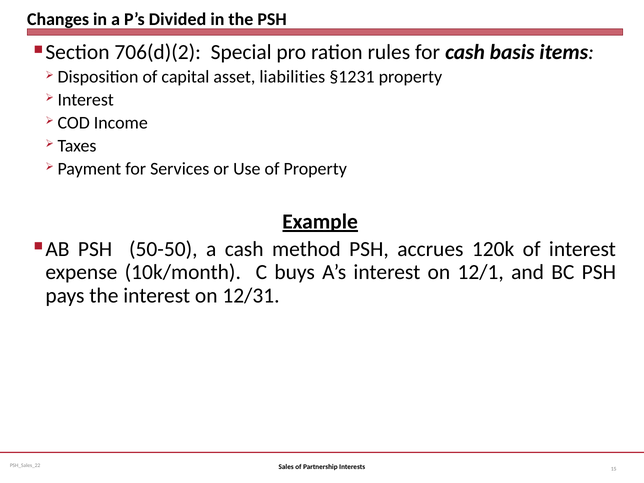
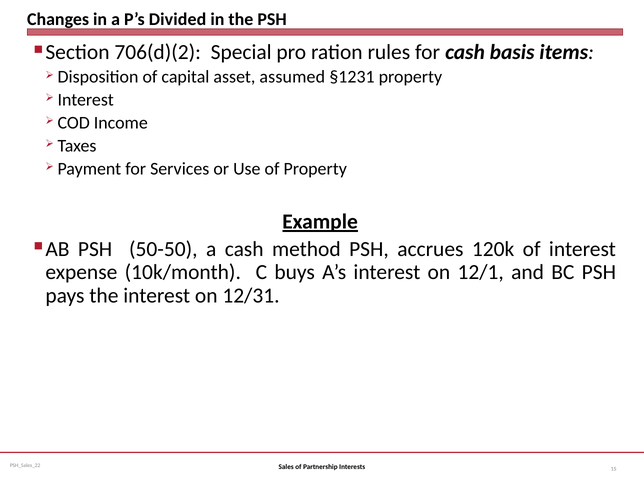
liabilities: liabilities -> assumed (292, 77)
